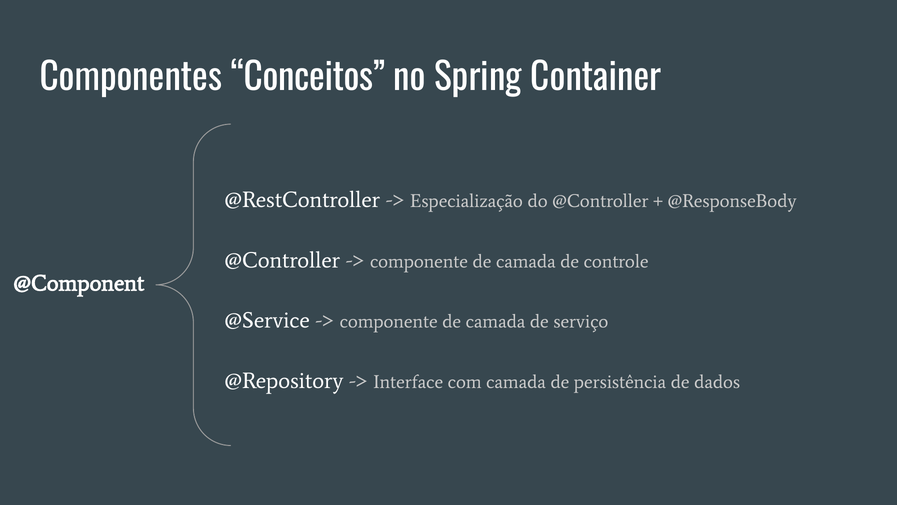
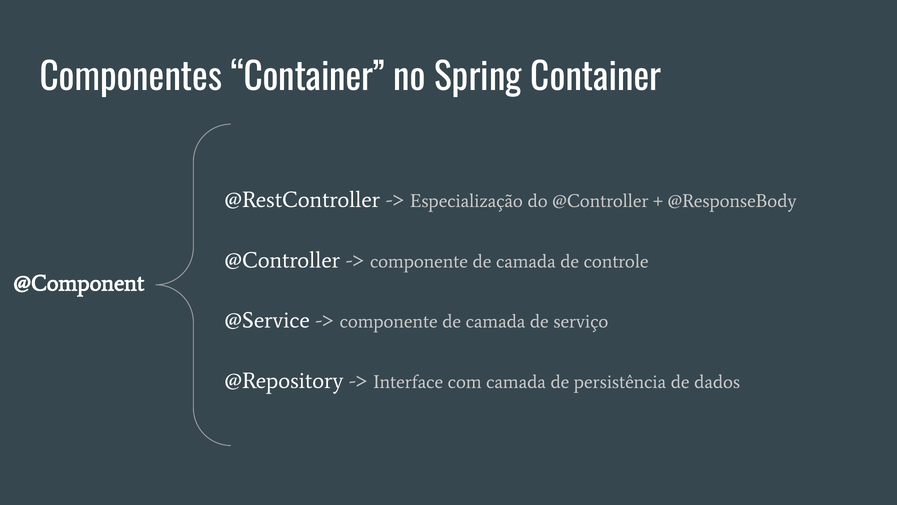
Componentes Conceitos: Conceitos -> Container (308, 78)
